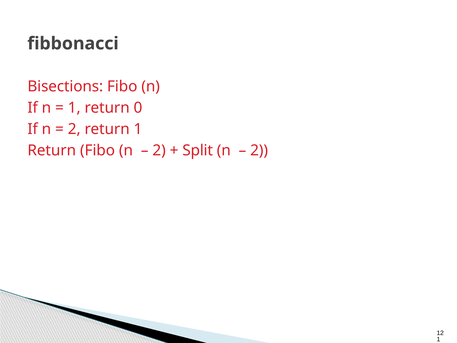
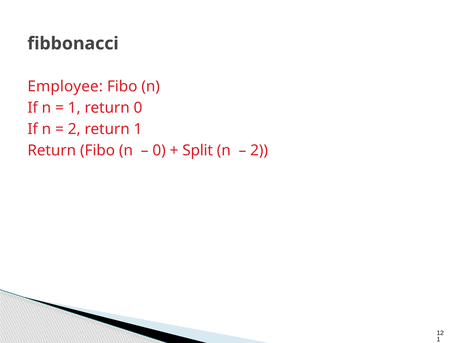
Bisections: Bisections -> Employee (65, 87)
2: 2 -> 0 (159, 150)
